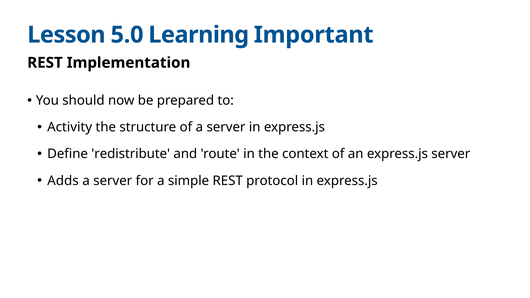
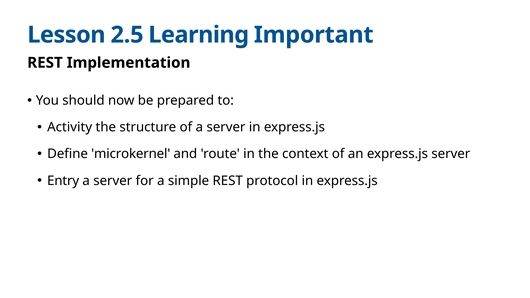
5.0: 5.0 -> 2.5 (127, 35)
redistribute: redistribute -> microkernel (131, 154)
Adds: Adds -> Entry (63, 181)
